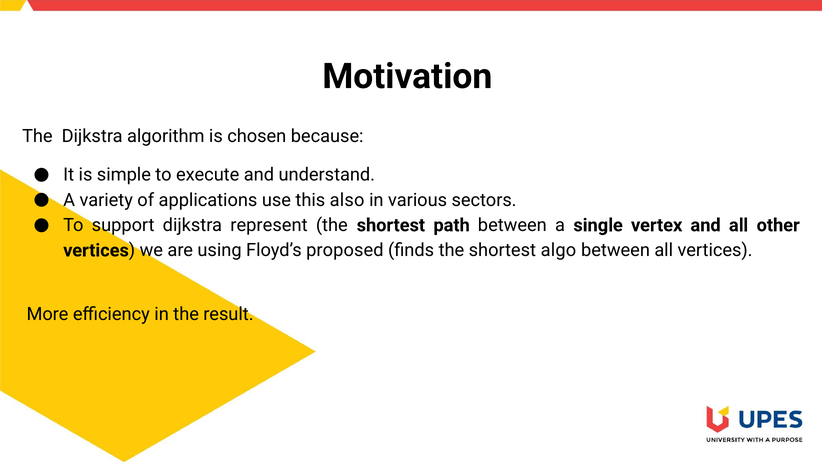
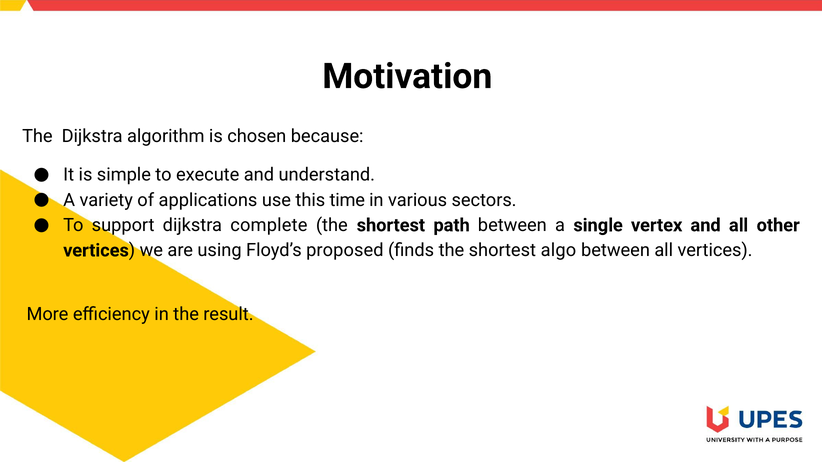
also: also -> time (347, 200)
represent: represent -> complete (269, 225)
